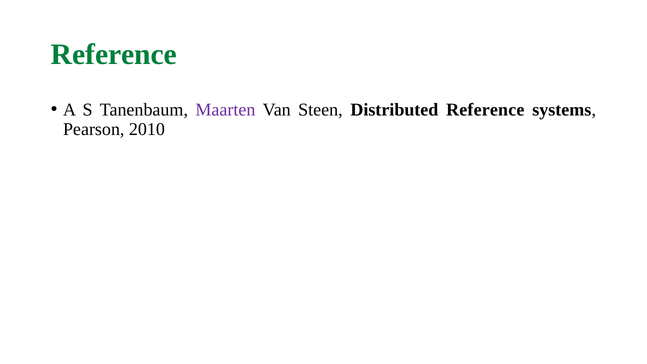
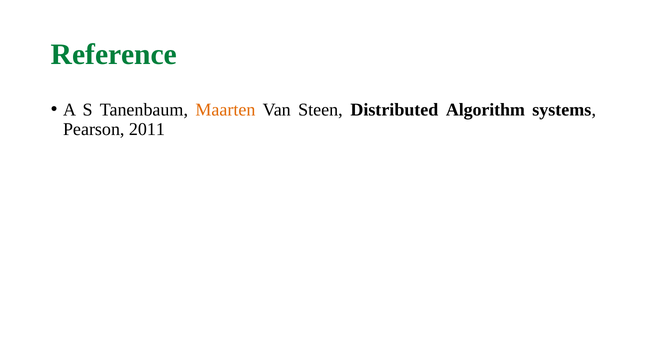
Maarten colour: purple -> orange (225, 110)
Distributed Reference: Reference -> Algorithm (485, 110)
2010: 2010 -> 2011 (147, 129)
